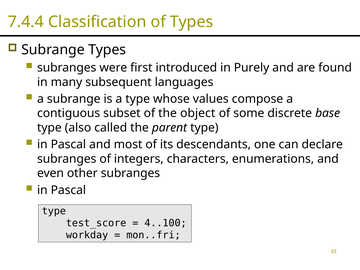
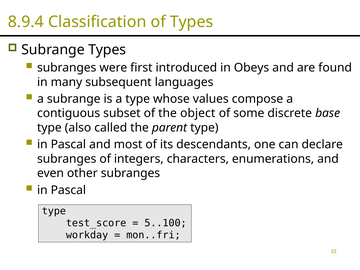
7.4.4: 7.4.4 -> 8.9.4 (26, 22)
Purely: Purely -> Obeys (252, 68)
4..100: 4..100 -> 5..100 (166, 223)
